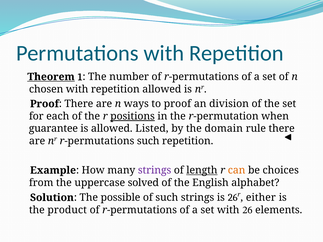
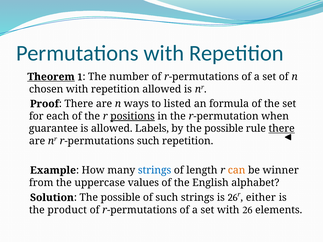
to proof: proof -> listed (177, 104)
division: division -> formula (229, 104)
Listed: Listed -> Labels (152, 129)
by the domain: domain -> possible (224, 129)
there underline: none -> present (282, 129)
strings colour: purple -> blue (155, 170)
length underline: present -> none (202, 170)
choices: choices -> winner (281, 170)
solved: solved -> values (143, 183)
